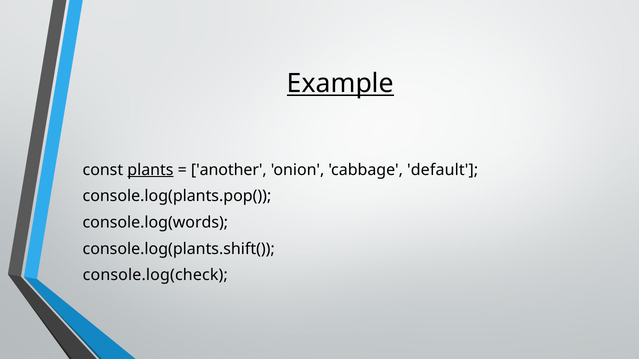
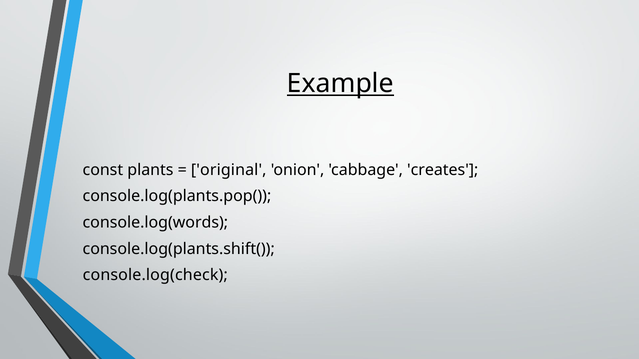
plants underline: present -> none (150, 170)
another: another -> original (229, 170)
default: default -> creates (443, 170)
